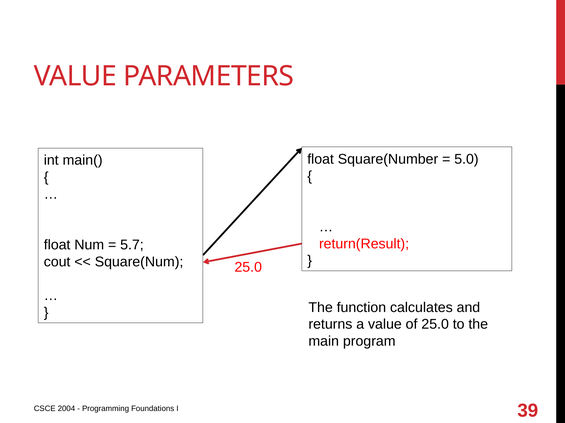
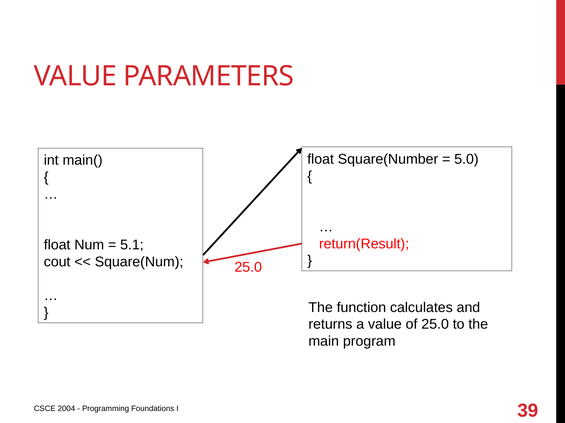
5.7: 5.7 -> 5.1 (132, 245)
